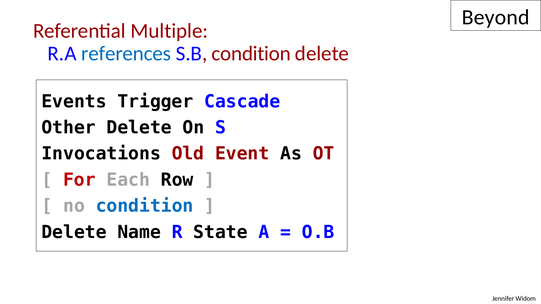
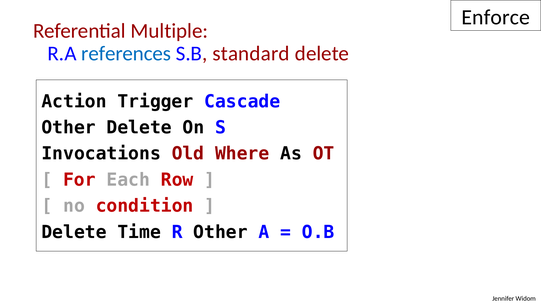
Beyond: Beyond -> Enforce (496, 17)
S.B condition: condition -> standard (251, 54)
Events: Events -> Action (74, 102)
Event: Event -> Where (242, 154)
Row colour: black -> red (177, 180)
condition colour: blue -> red (145, 206)
Name: Name -> Time (139, 232)
R State: State -> Other (220, 232)
